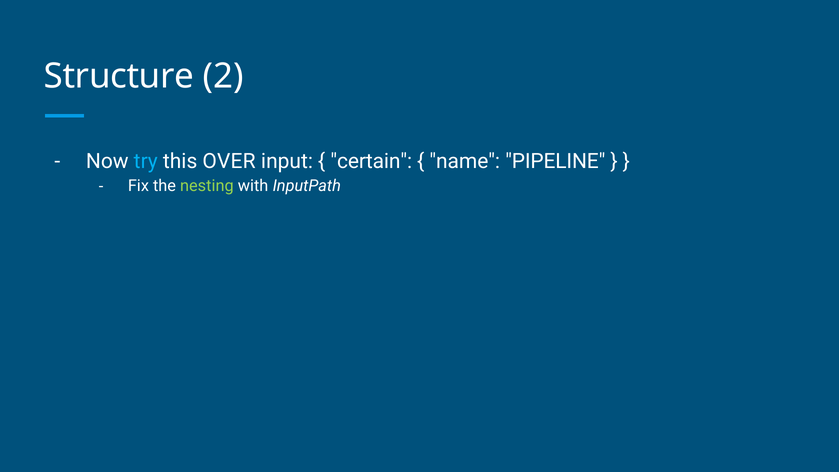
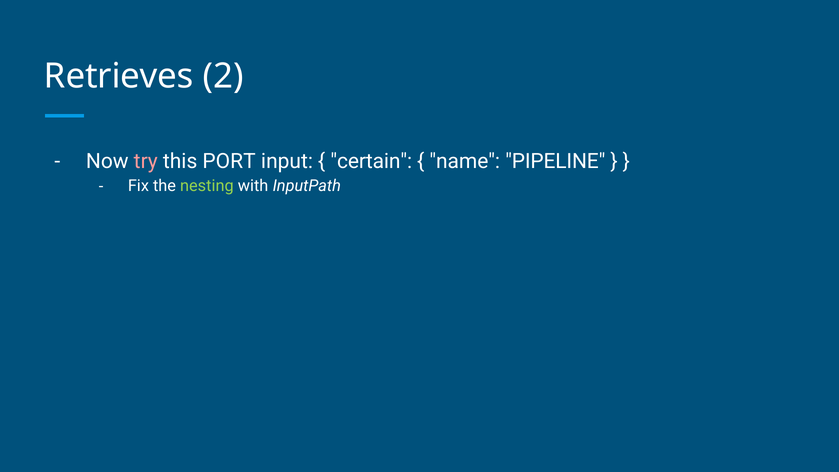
Structure: Structure -> Retrieves (119, 76)
try colour: light blue -> pink (146, 161)
OVER: OVER -> PORT (229, 161)
